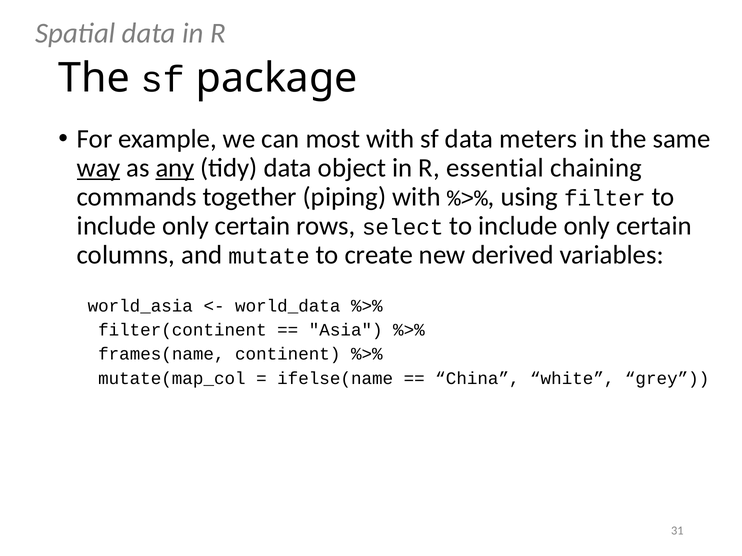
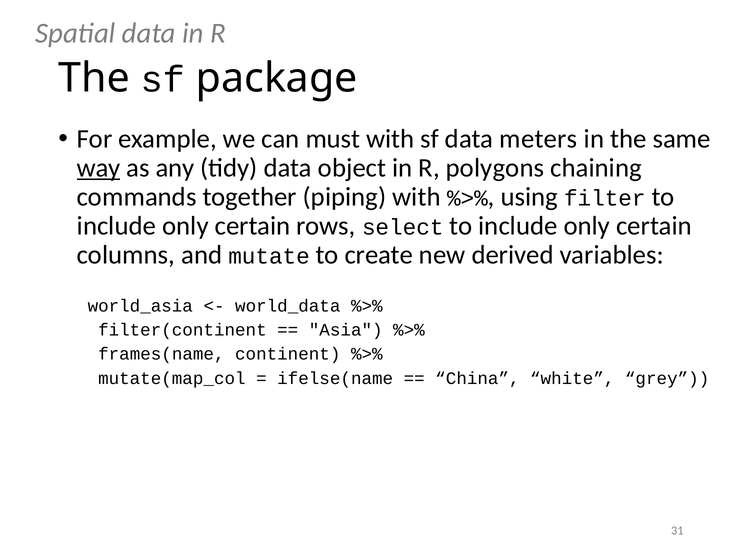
most: most -> must (333, 139)
any underline: present -> none (175, 168)
essential: essential -> polygons (495, 168)
